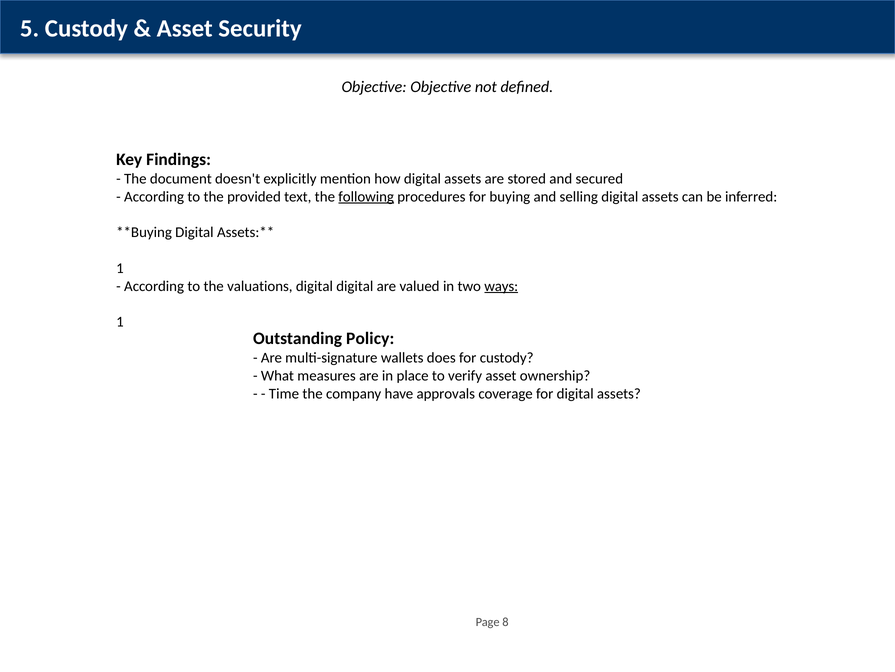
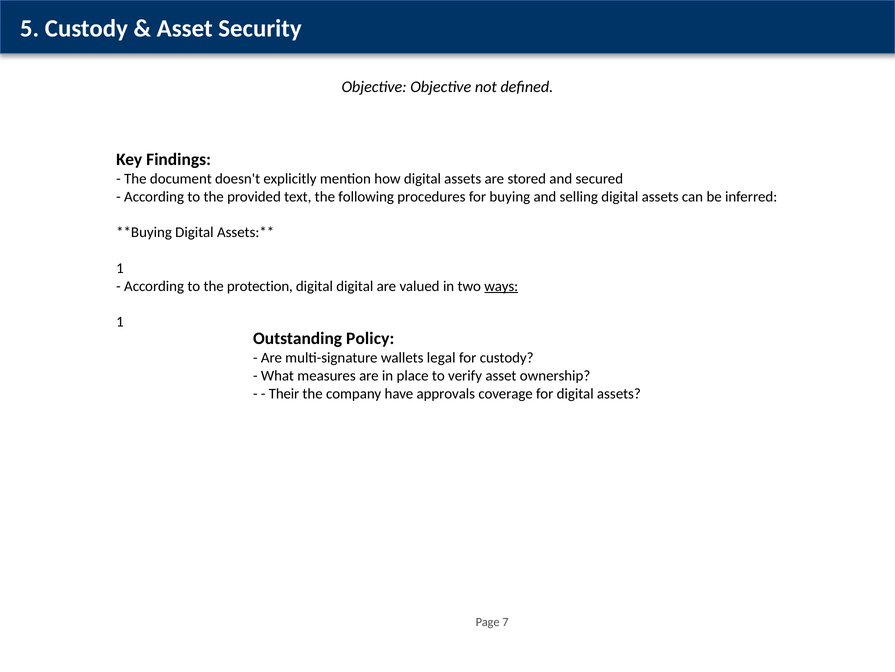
following underline: present -> none (366, 196)
valuations: valuations -> protection (260, 286)
does: does -> legal (441, 357)
Time: Time -> Their (284, 393)
8: 8 -> 7 (506, 621)
